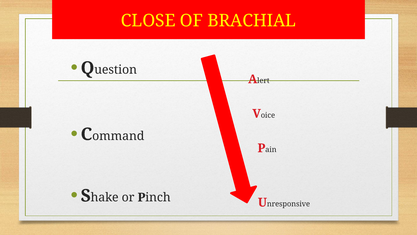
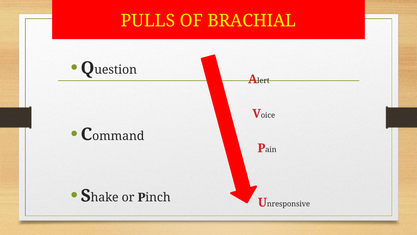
CLOSE: CLOSE -> PULLS (148, 21)
